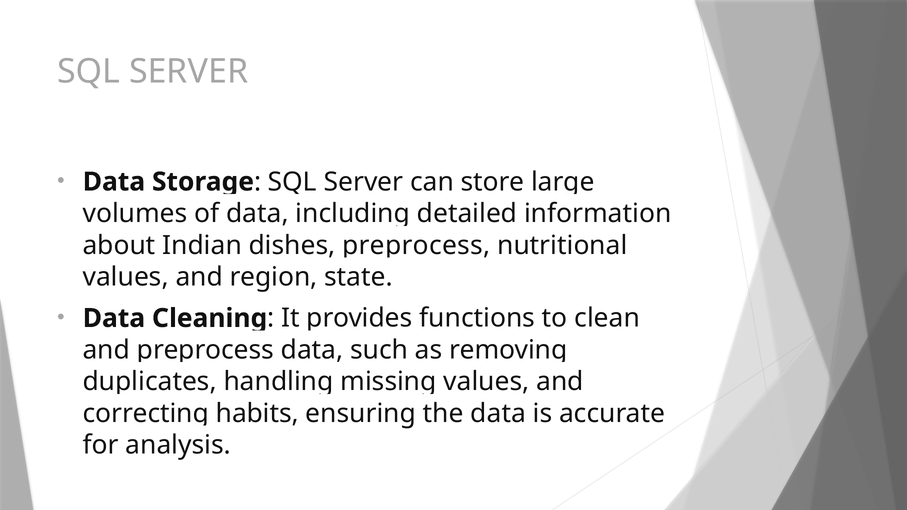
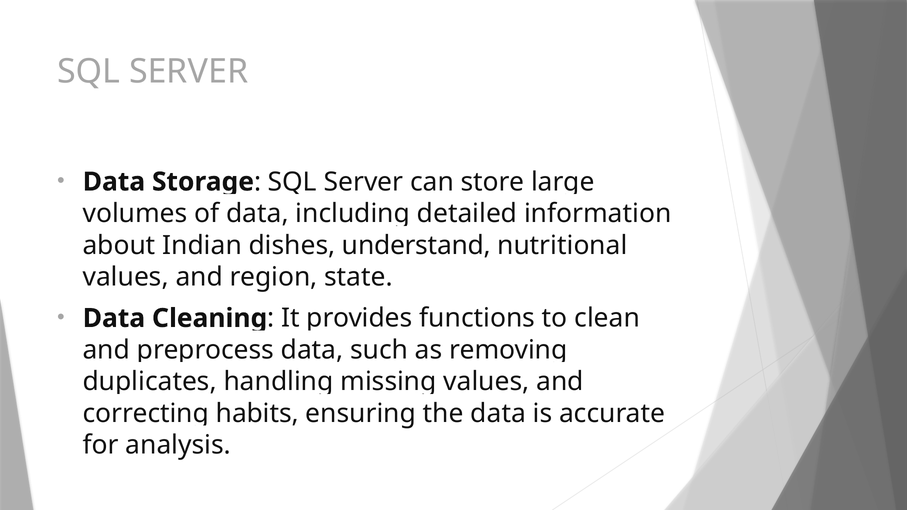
preprocess: preprocess -> understand (416, 245)
